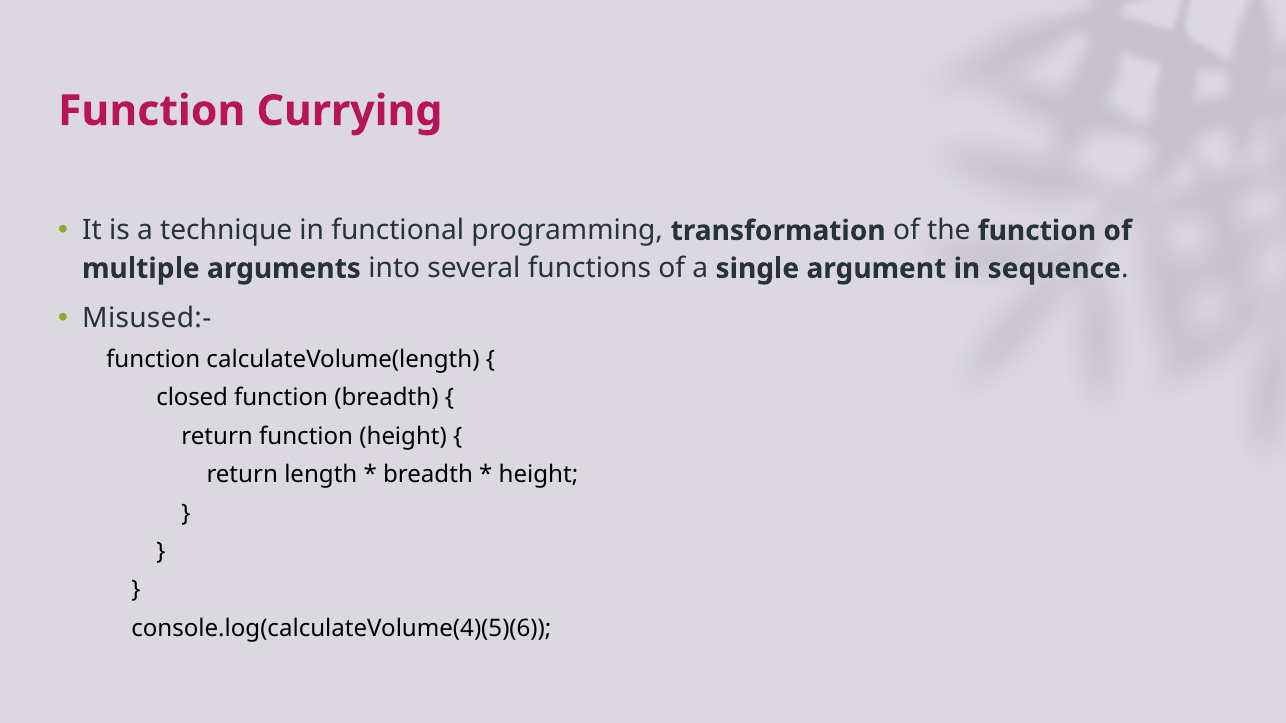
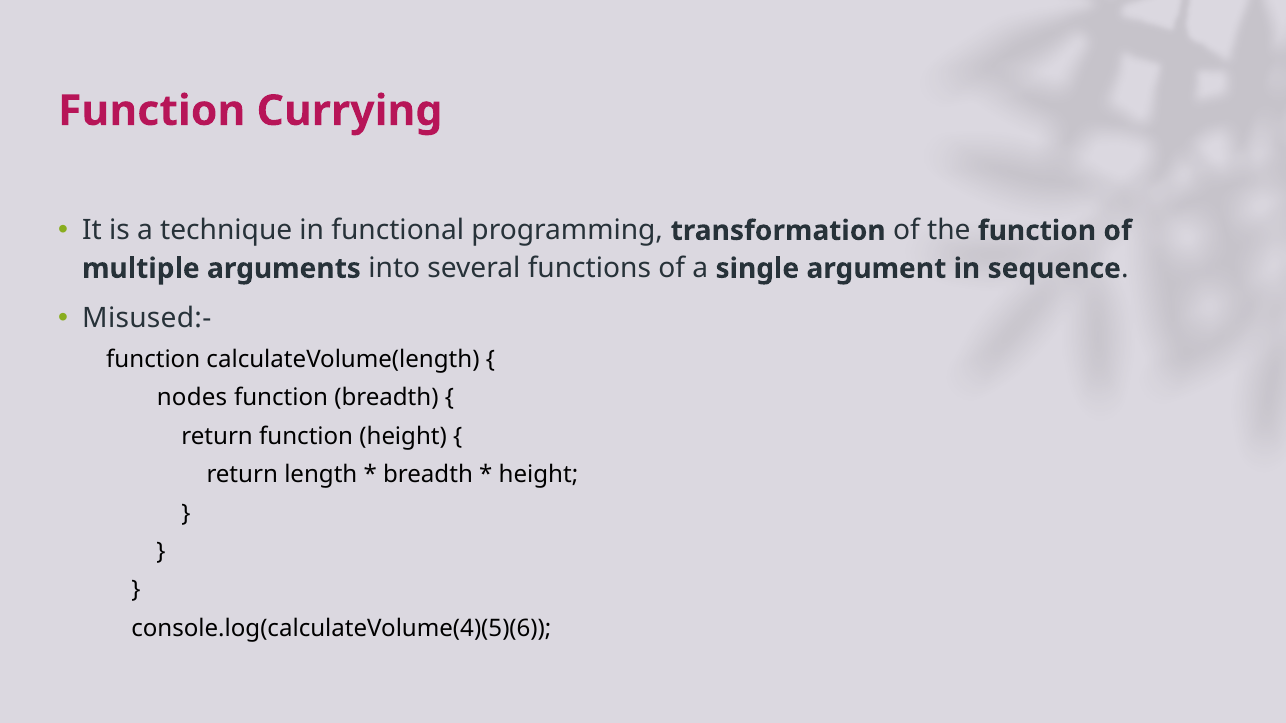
closed: closed -> nodes (192, 398)
